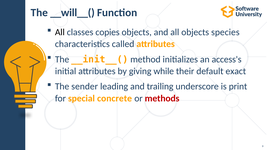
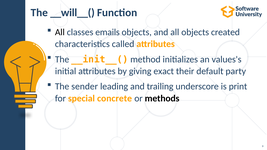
copies: copies -> emails (108, 32)
species: species -> created (225, 32)
access's: access's -> values's (227, 59)
while: while -> exact (164, 71)
exact: exact -> party (236, 71)
methods colour: red -> black (162, 98)
